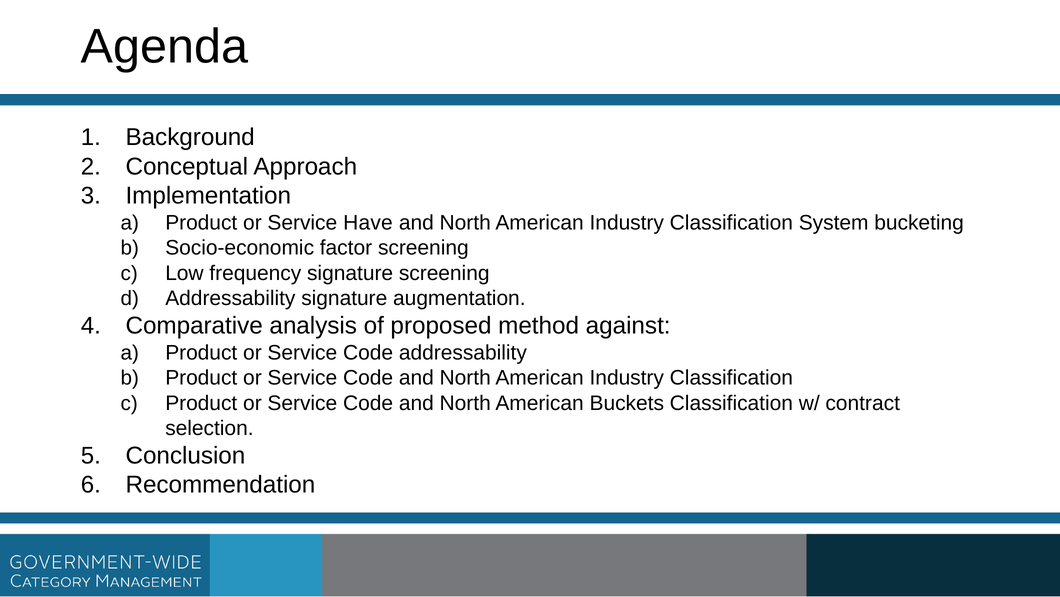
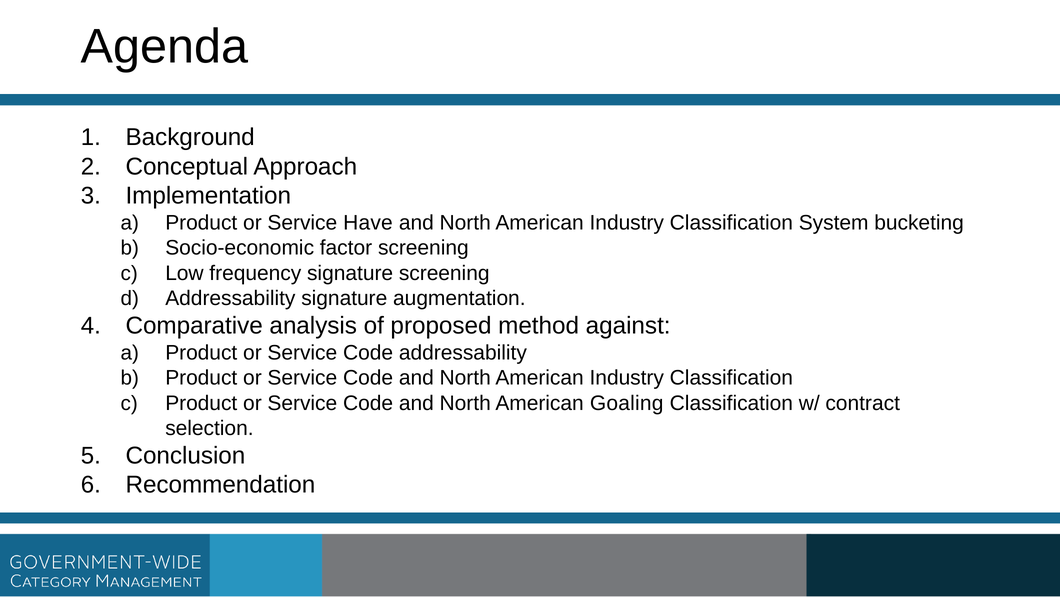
Buckets: Buckets -> Goaling (627, 403)
